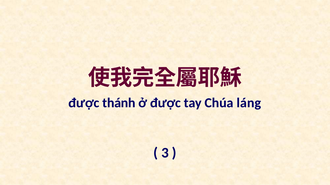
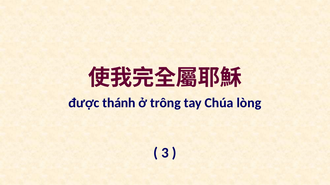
ở được: được -> trông (165, 103)
láng: láng -> lòng (249, 103)
